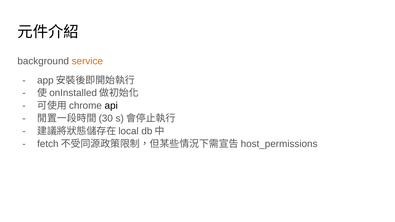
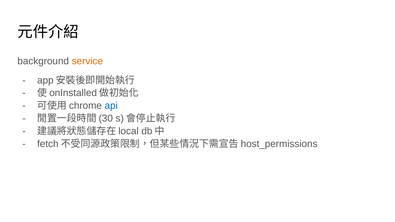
api colour: black -> blue (111, 106)
